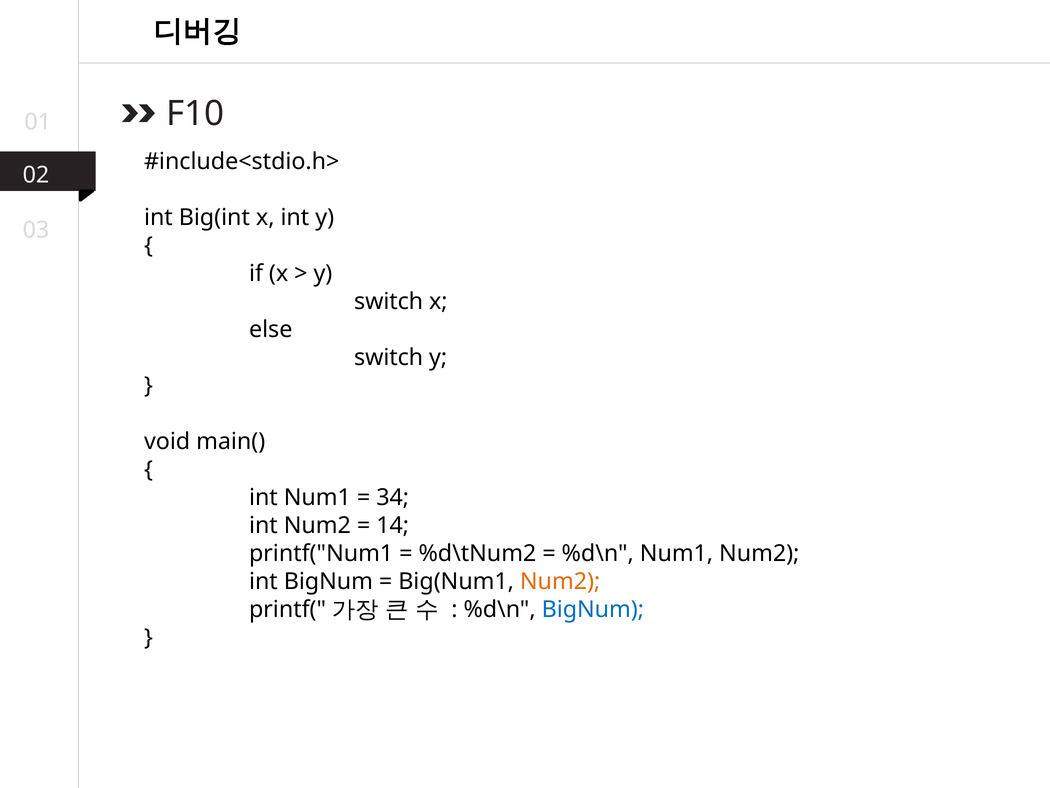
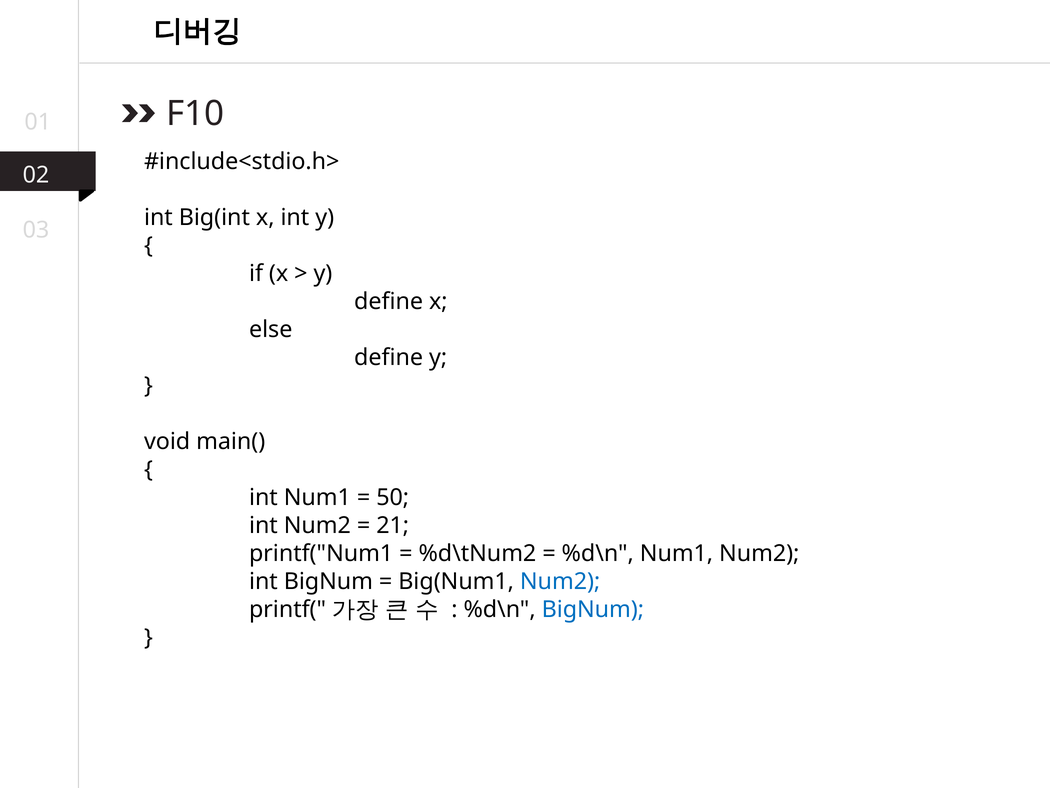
switch: switch -> define (389, 301)
switch: switch -> define (389, 357)
34: 34 -> 50 (393, 497)
14: 14 -> 21 (393, 525)
Num2 colour: orange -> blue (560, 581)
